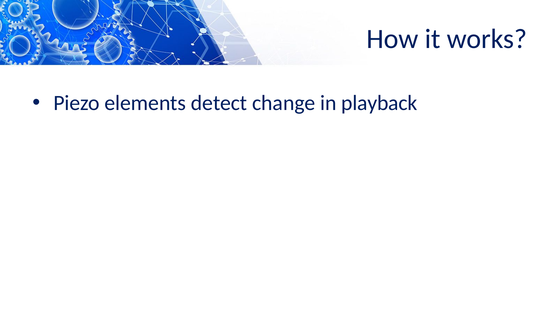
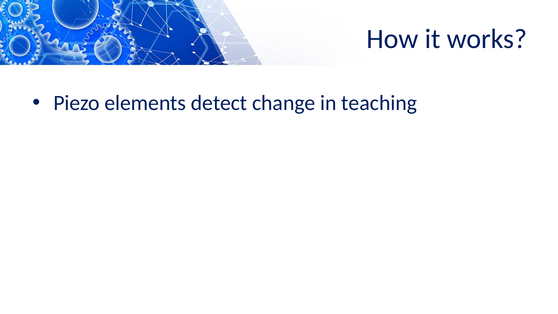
playback: playback -> teaching (379, 103)
